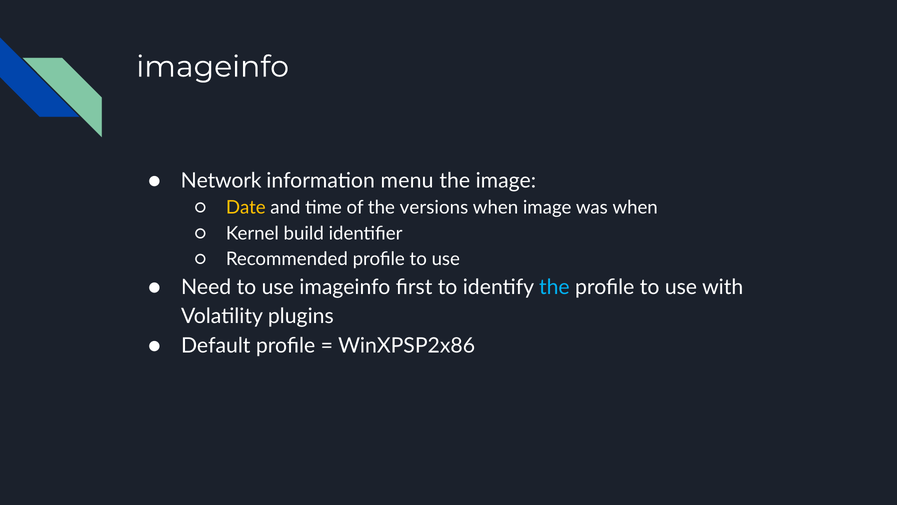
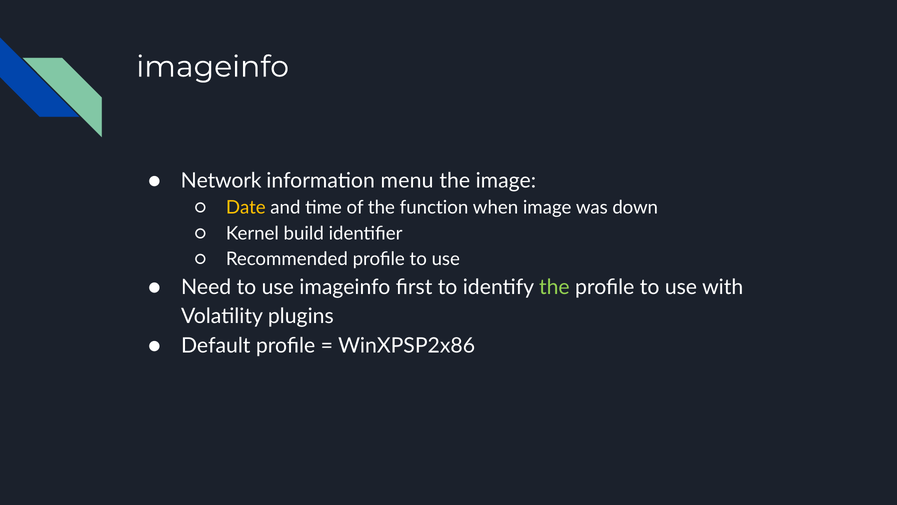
versions: versions -> function (434, 208)
was when: when -> down (635, 208)
the colour: light blue -> light green (554, 287)
